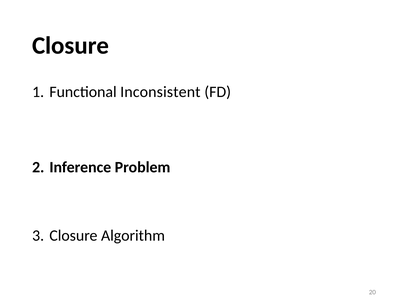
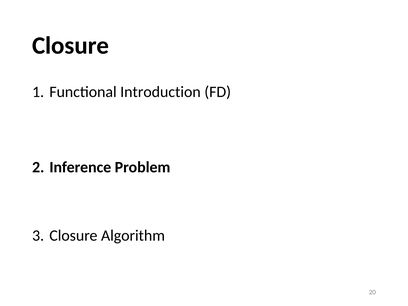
Inconsistent: Inconsistent -> Introduction (160, 92)
